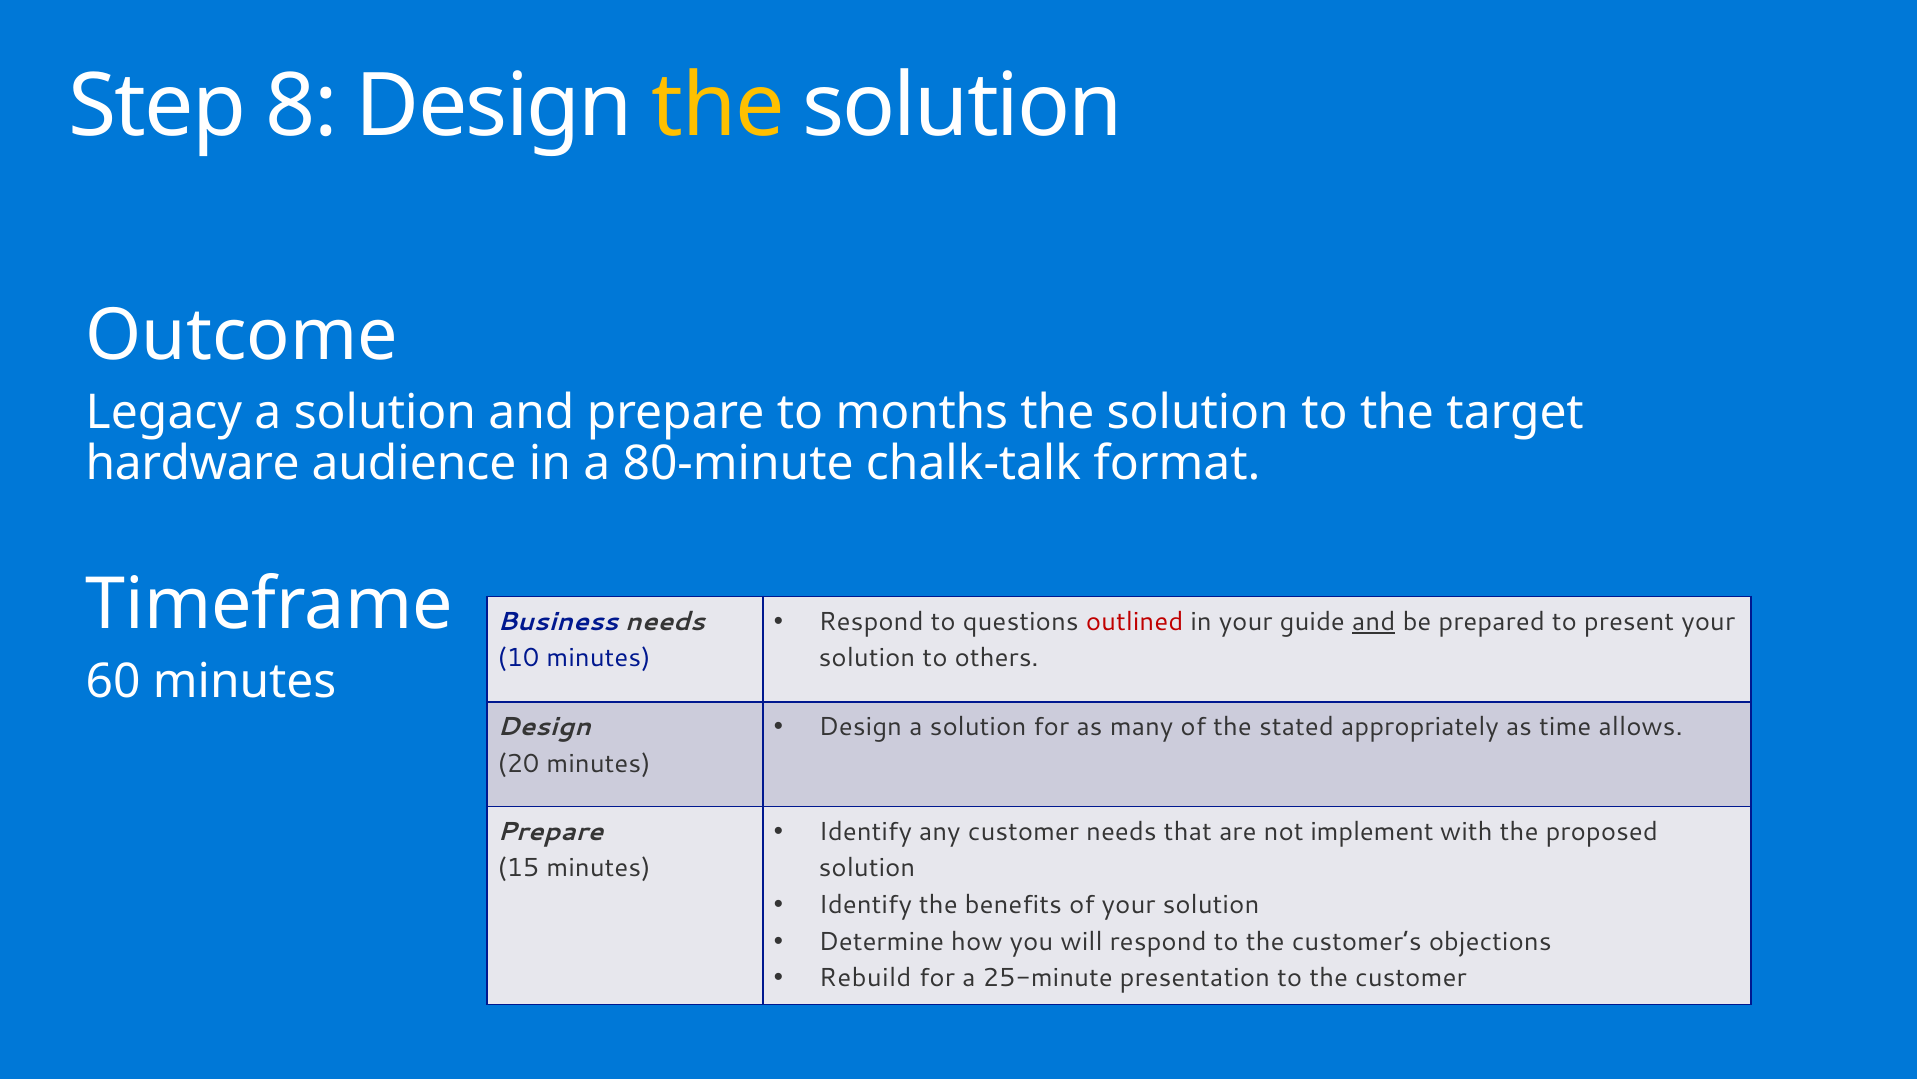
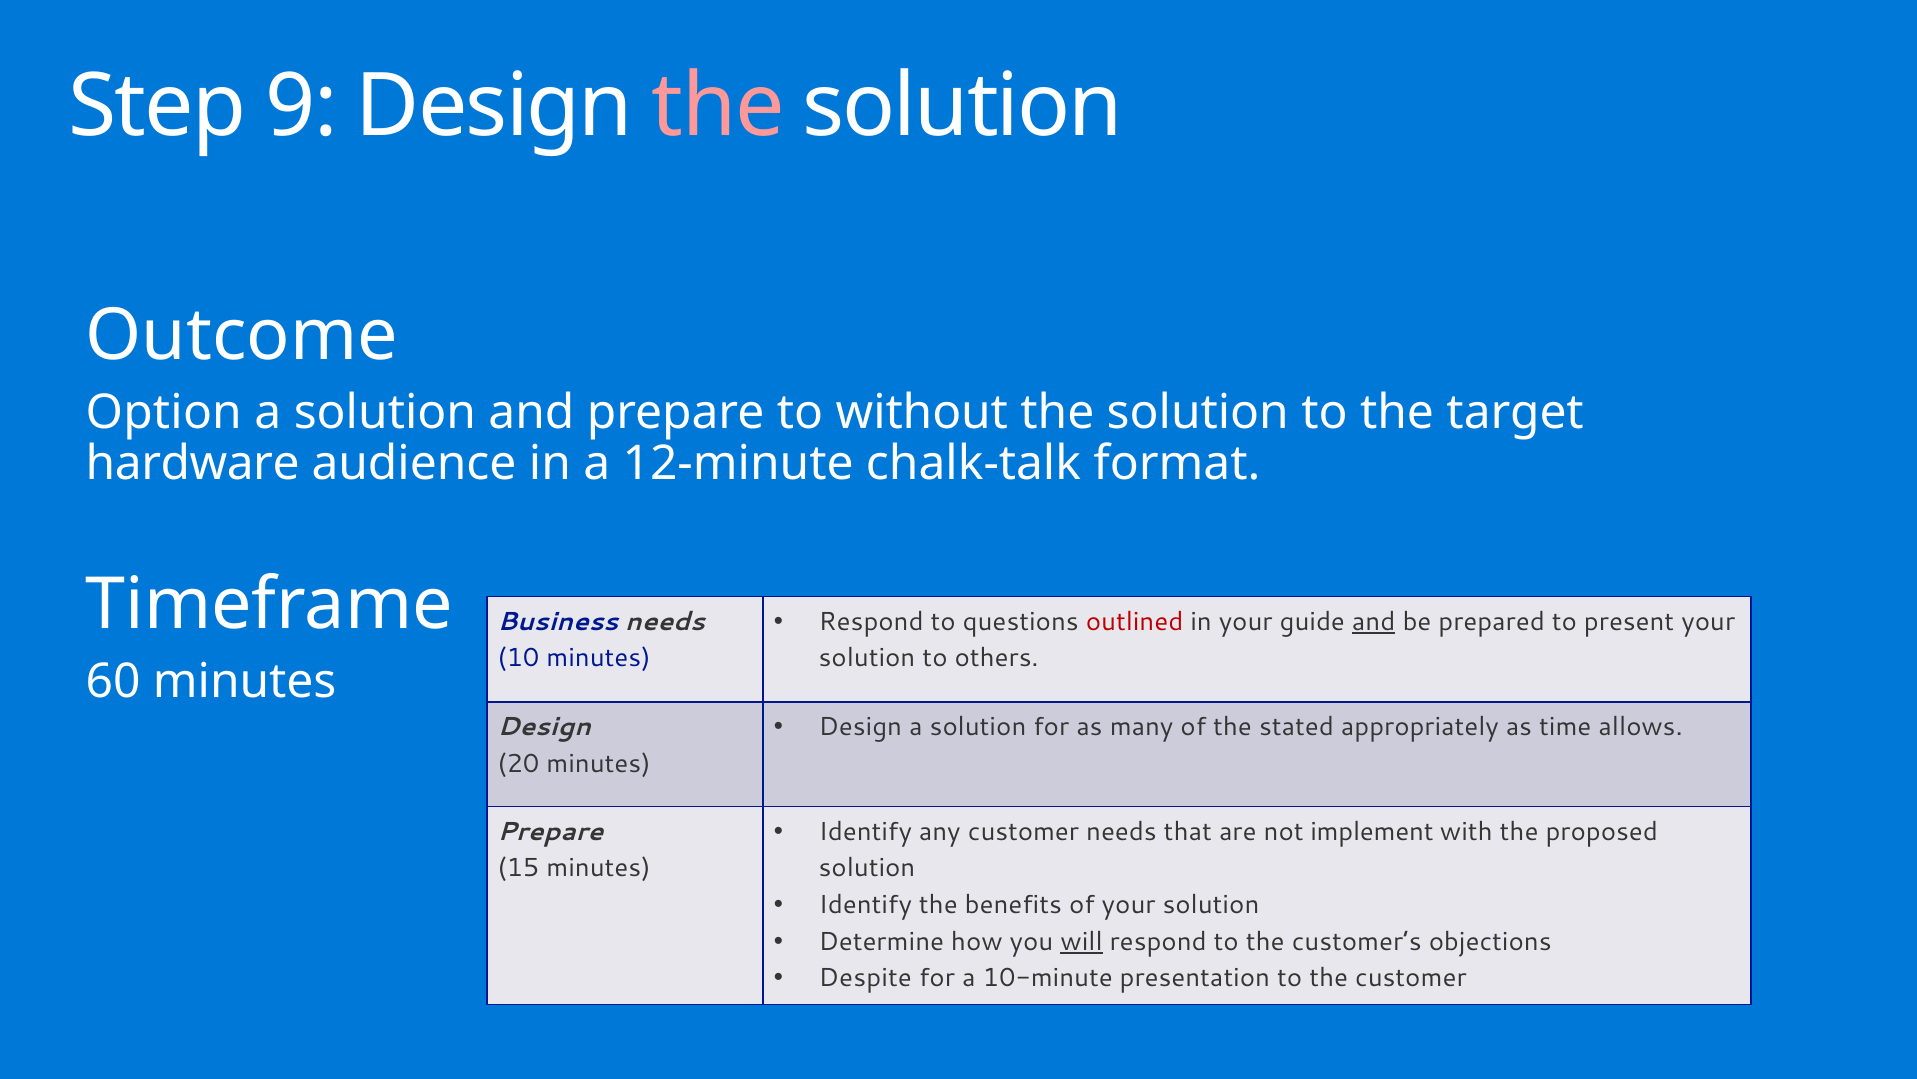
8: 8 -> 9 (302, 107)
the colour: yellow -> pink (718, 107)
Legacy: Legacy -> Option (164, 412)
months: months -> without (922, 412)
80-minute: 80-minute -> 12-minute (738, 464)
will underline: none -> present (1082, 941)
Rebuild: Rebuild -> Despite (865, 978)
25-minute: 25-minute -> 10-minute (1048, 978)
